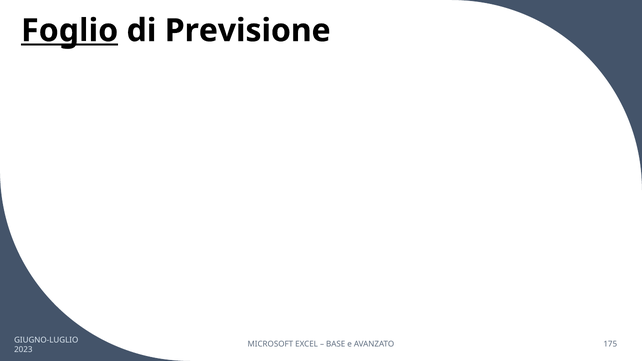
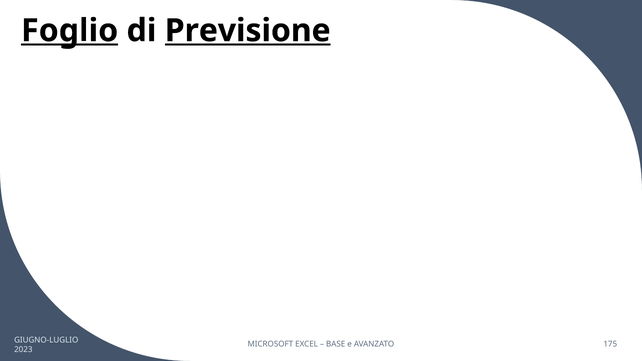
Previsione underline: none -> present (248, 31)
